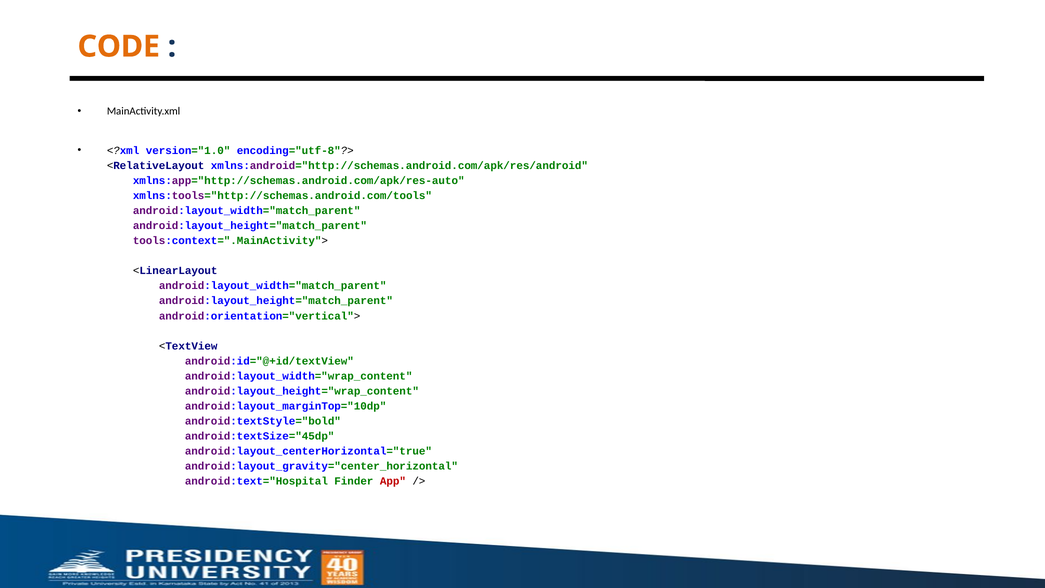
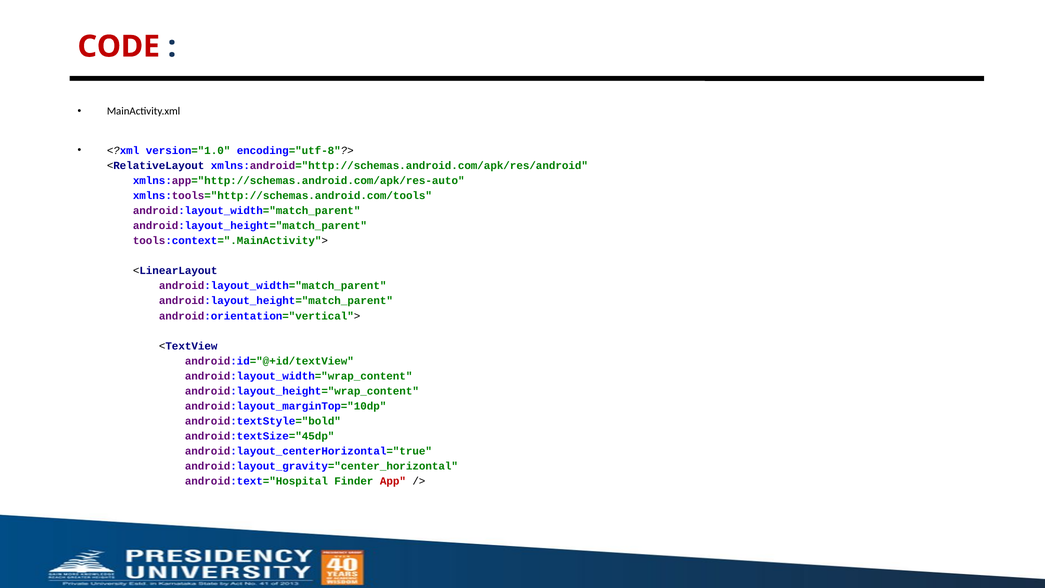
CODE colour: orange -> red (119, 47)
